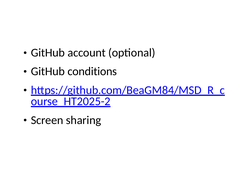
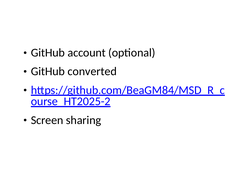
conditions: conditions -> converted (92, 71)
